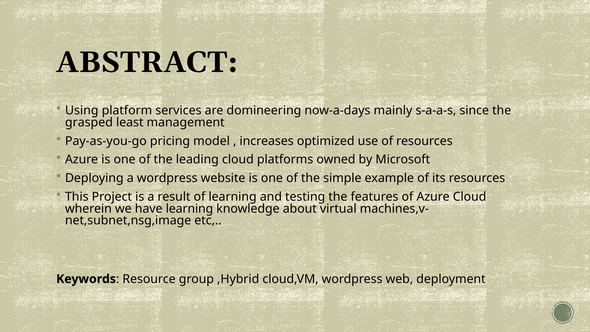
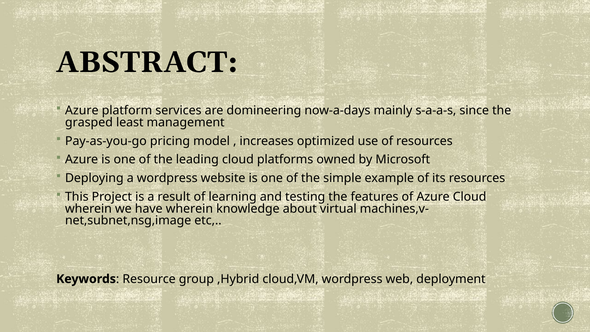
Using: Using -> Azure (82, 110)
have learning: learning -> wherein (189, 209)
